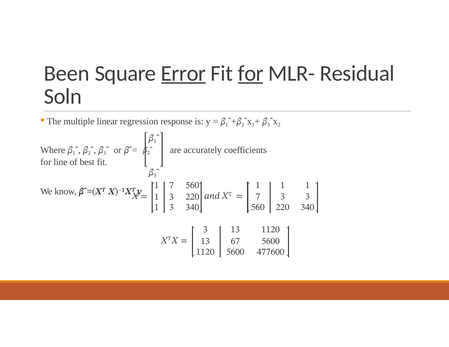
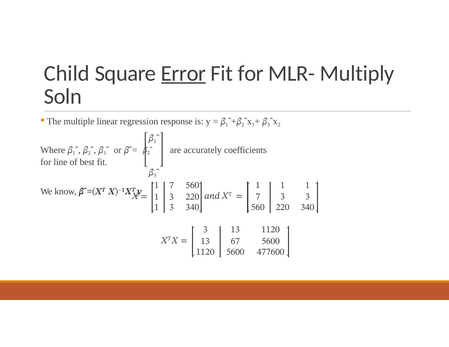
Been: Been -> Child (67, 73)
for underline: present -> none (251, 73)
Residual: Residual -> Multiply (357, 73)
